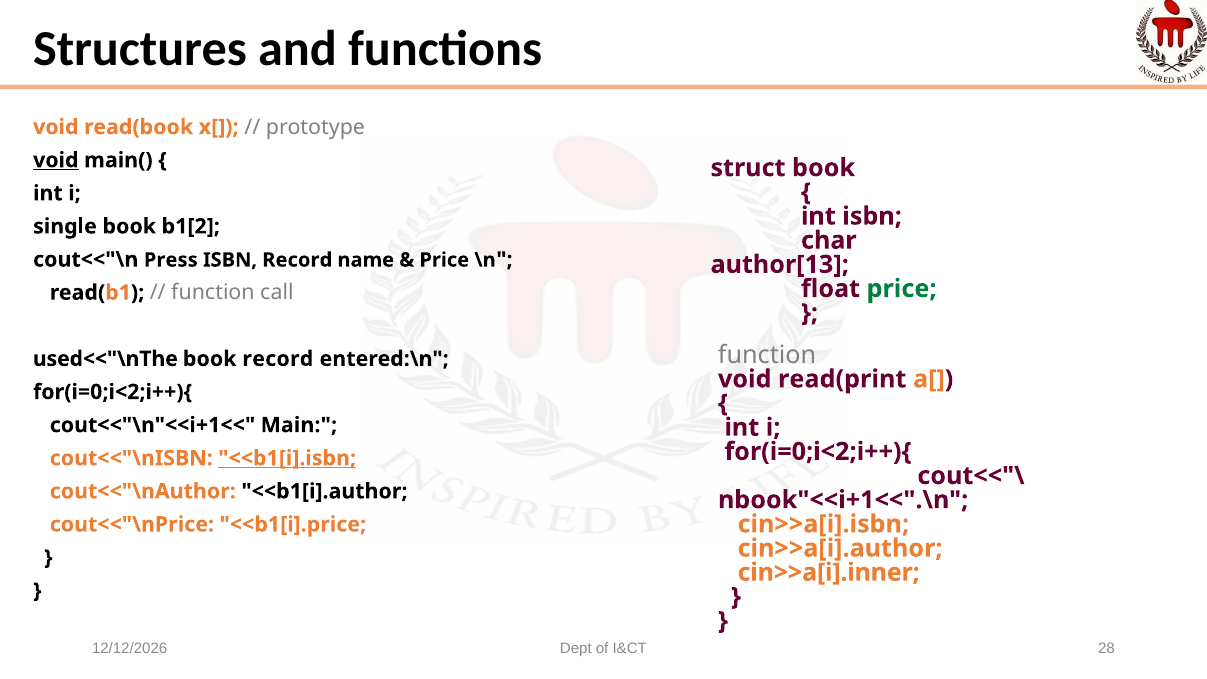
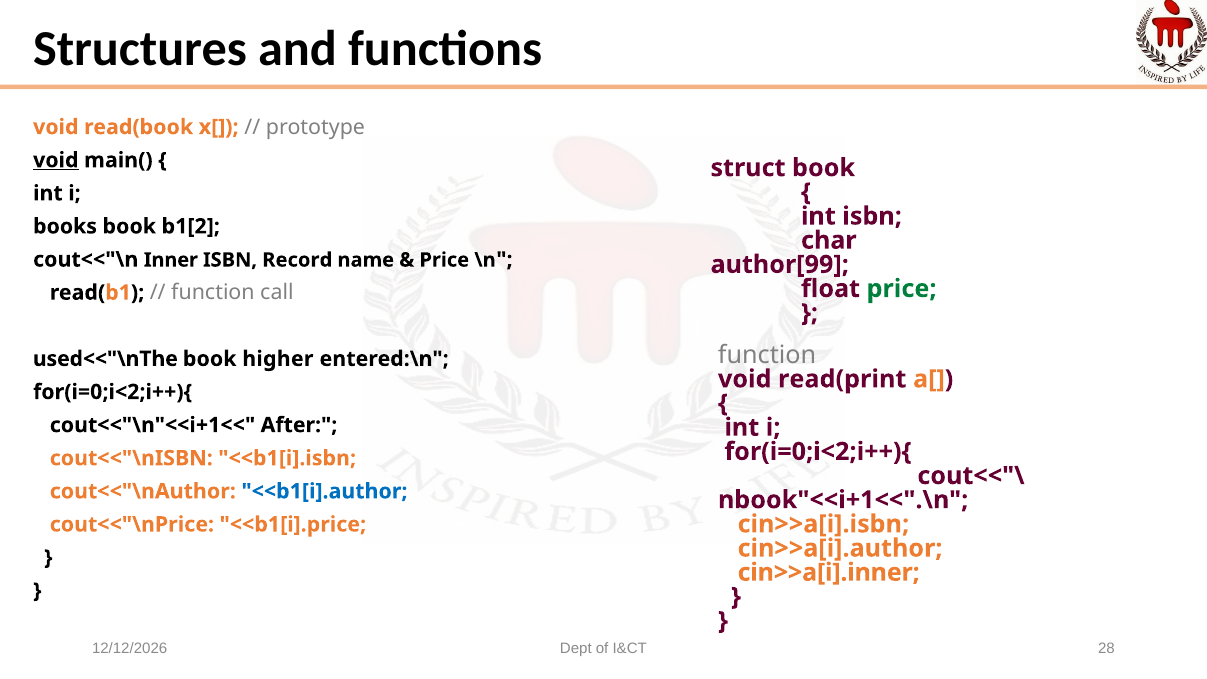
single: single -> books (65, 226)
Press: Press -> Inner (171, 260)
author[13: author[13 -> author[99 (780, 265)
book record: record -> higher (278, 359)
Main: Main -> After (299, 425)
<<b1[i].isbn underline: present -> none (287, 458)
<<b1[i].author colour: black -> blue (324, 491)
